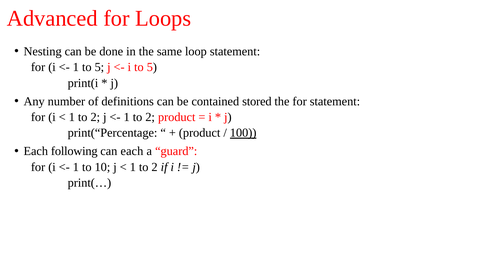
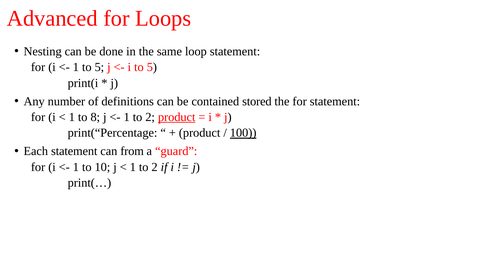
2: 2 -> 8 (95, 117)
product underline: none -> present (177, 117)
Each following: following -> statement (74, 151)
can each: each -> from (132, 151)
